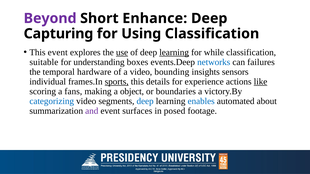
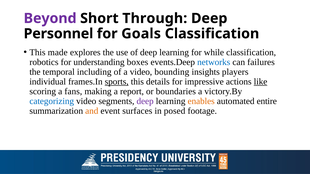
Enhance: Enhance -> Through (155, 18)
Capturing: Capturing -> Personnel (58, 34)
Using: Using -> Goals (141, 34)
This event: event -> made (58, 52)
use underline: present -> none (122, 52)
learning underline: present -> none (174, 52)
suitable: suitable -> robotics (44, 62)
hardware: hardware -> including (94, 72)
sensors: sensors -> players (235, 72)
experience: experience -> impressive (204, 82)
object: object -> report (132, 91)
deep colour: blue -> purple (145, 101)
enables colour: blue -> orange (201, 101)
about: about -> entire (267, 101)
and colour: purple -> orange (92, 111)
